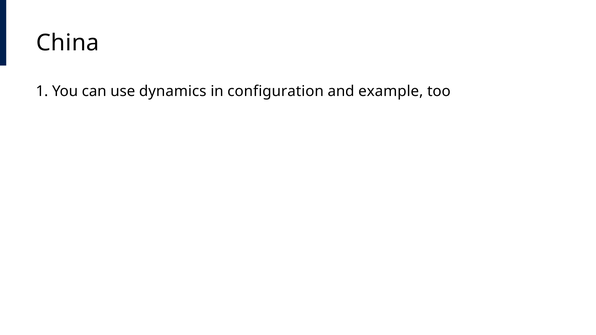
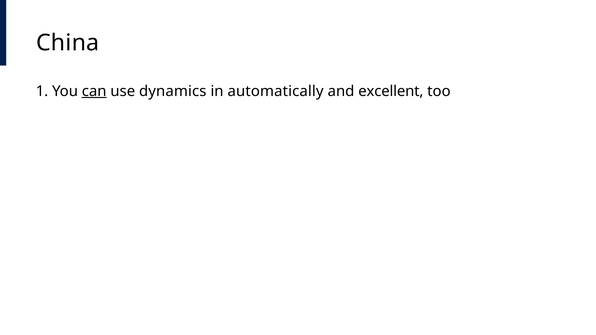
can underline: none -> present (94, 91)
configuration: configuration -> automatically (276, 91)
example: example -> excellent (391, 91)
